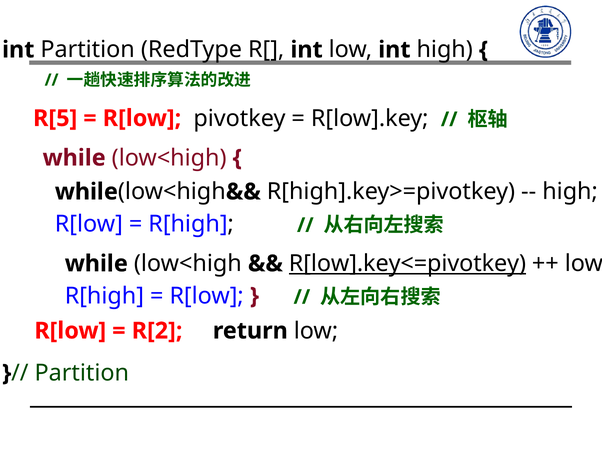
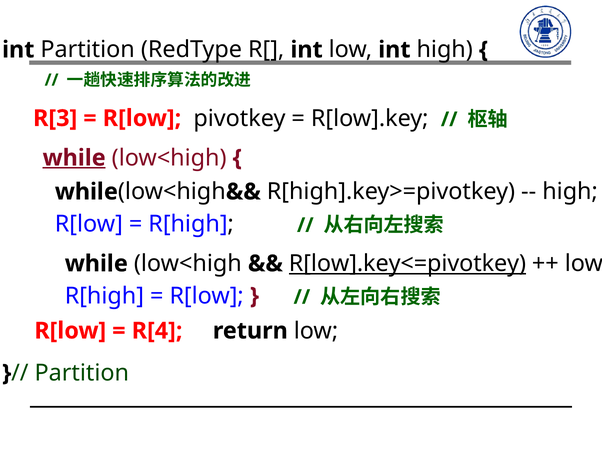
R[5: R[5 -> R[3 (55, 118)
while underline: none -> present (74, 158)
R[2: R[2 -> R[4 (157, 330)
